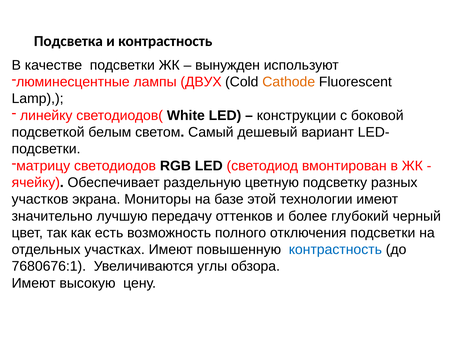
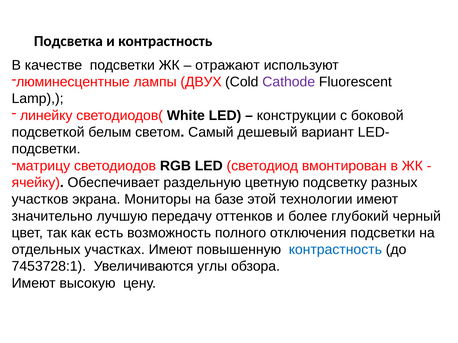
вынужден: вынужден -> отражают (227, 65)
Cathode colour: orange -> purple (289, 82)
7680676:1: 7680676:1 -> 7453728:1 (49, 267)
